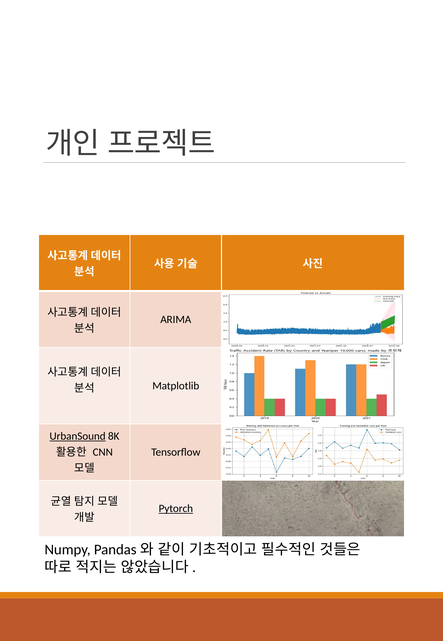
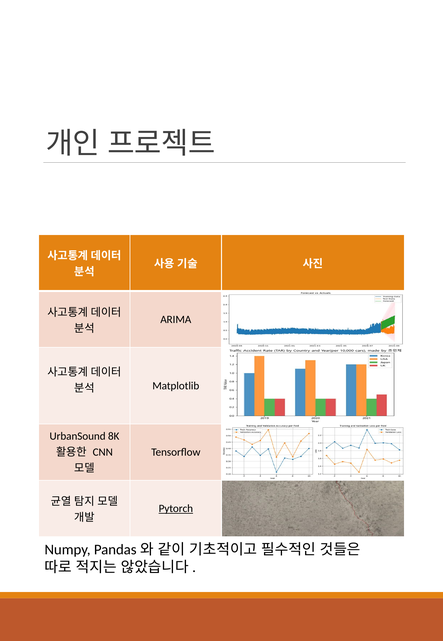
UrbanSound underline: present -> none (78, 436)
